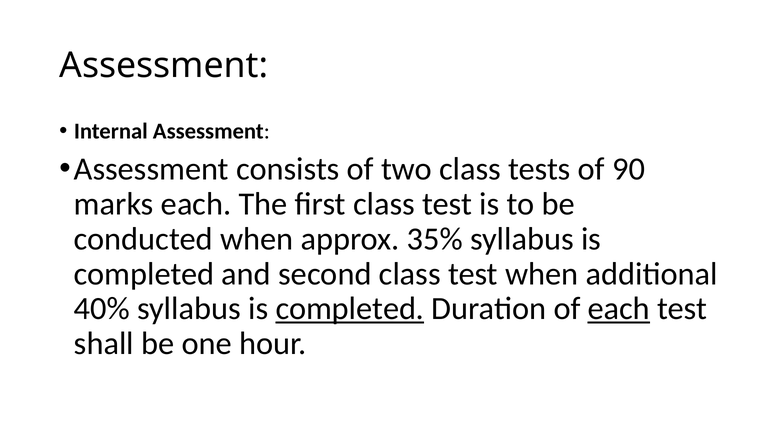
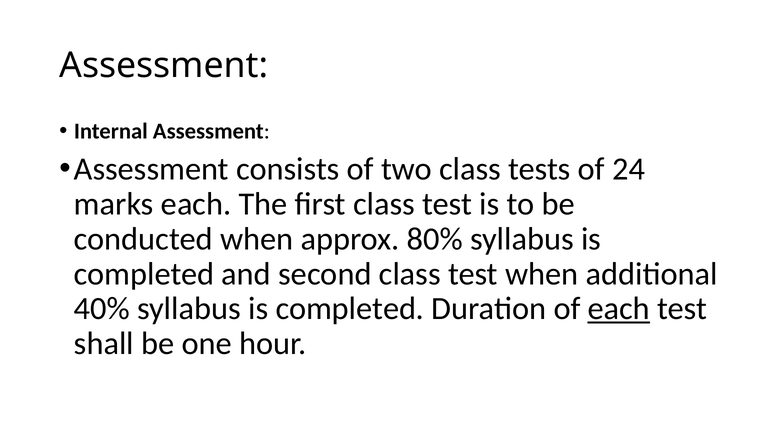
90: 90 -> 24 (629, 169)
35%: 35% -> 80% (435, 239)
completed underline: present -> none (350, 309)
